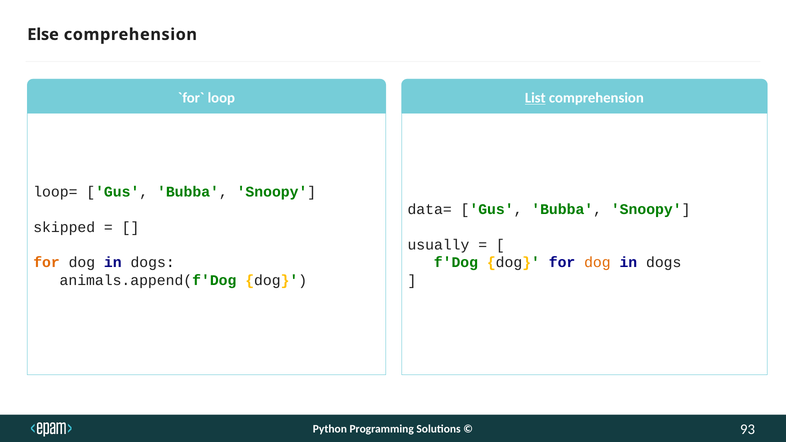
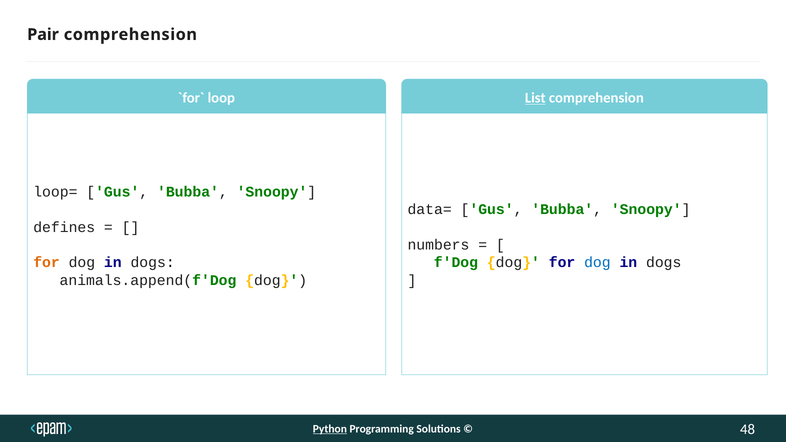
Else: Else -> Pair (43, 35)
skipped: skipped -> defines (64, 227)
usually: usually -> numbers (438, 245)
dog colour: orange -> blue (597, 263)
Python underline: none -> present (330, 429)
93: 93 -> 48 (748, 429)
